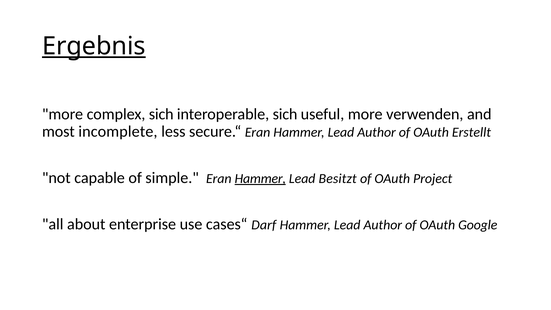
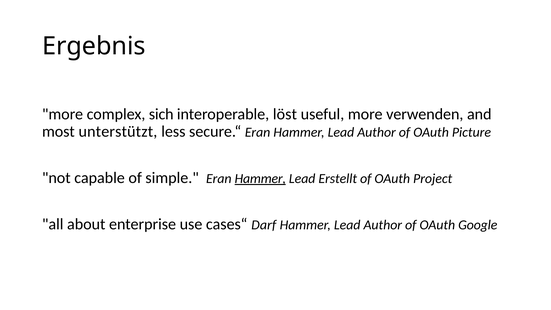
Ergebnis underline: present -> none (94, 46)
interoperable sich: sich -> löst (285, 114)
incomplete: incomplete -> unterstützt (118, 132)
Erstellt: Erstellt -> Picture (471, 132)
Besitzt: Besitzt -> Erstellt (338, 179)
